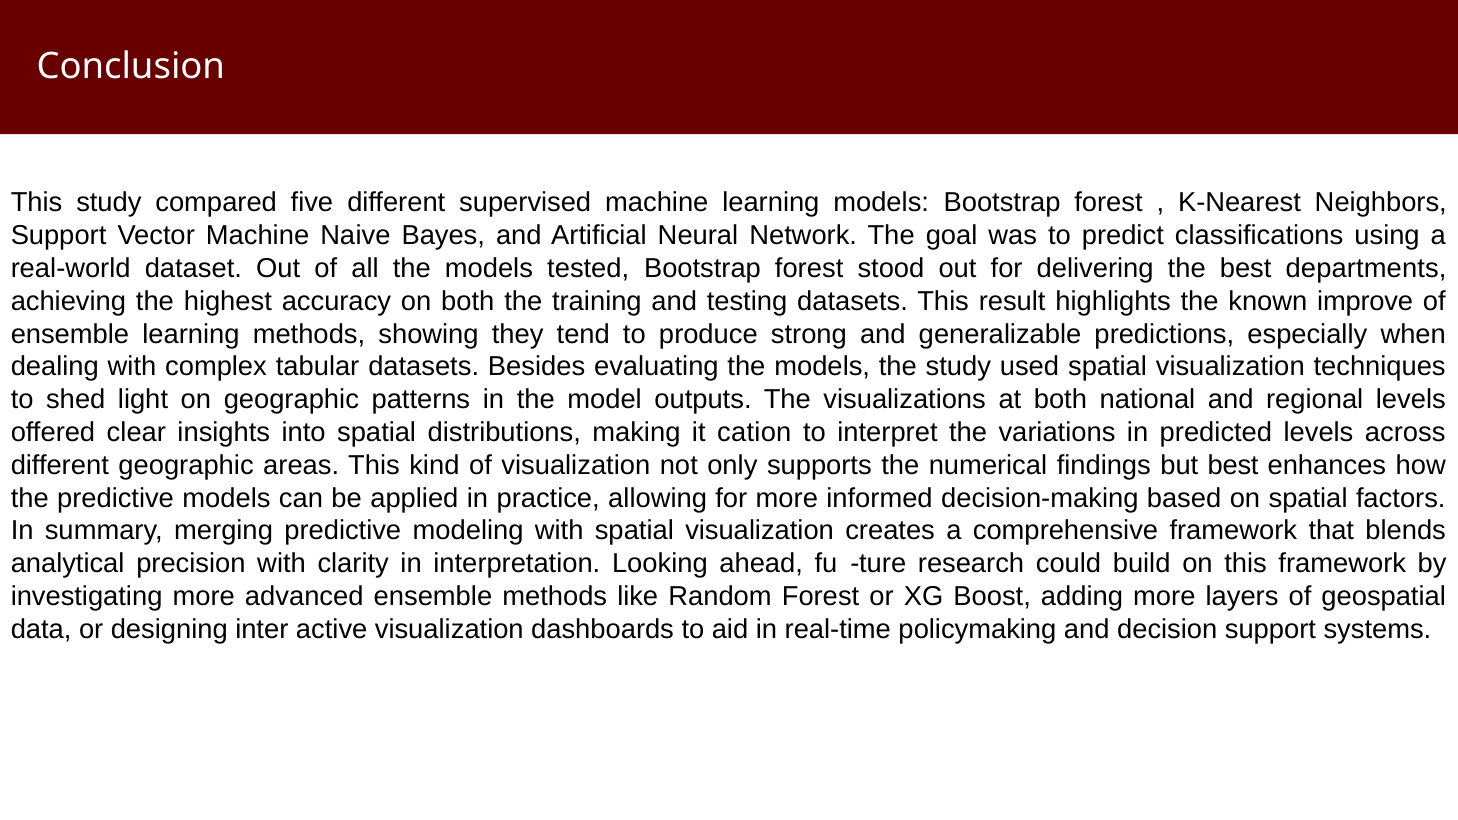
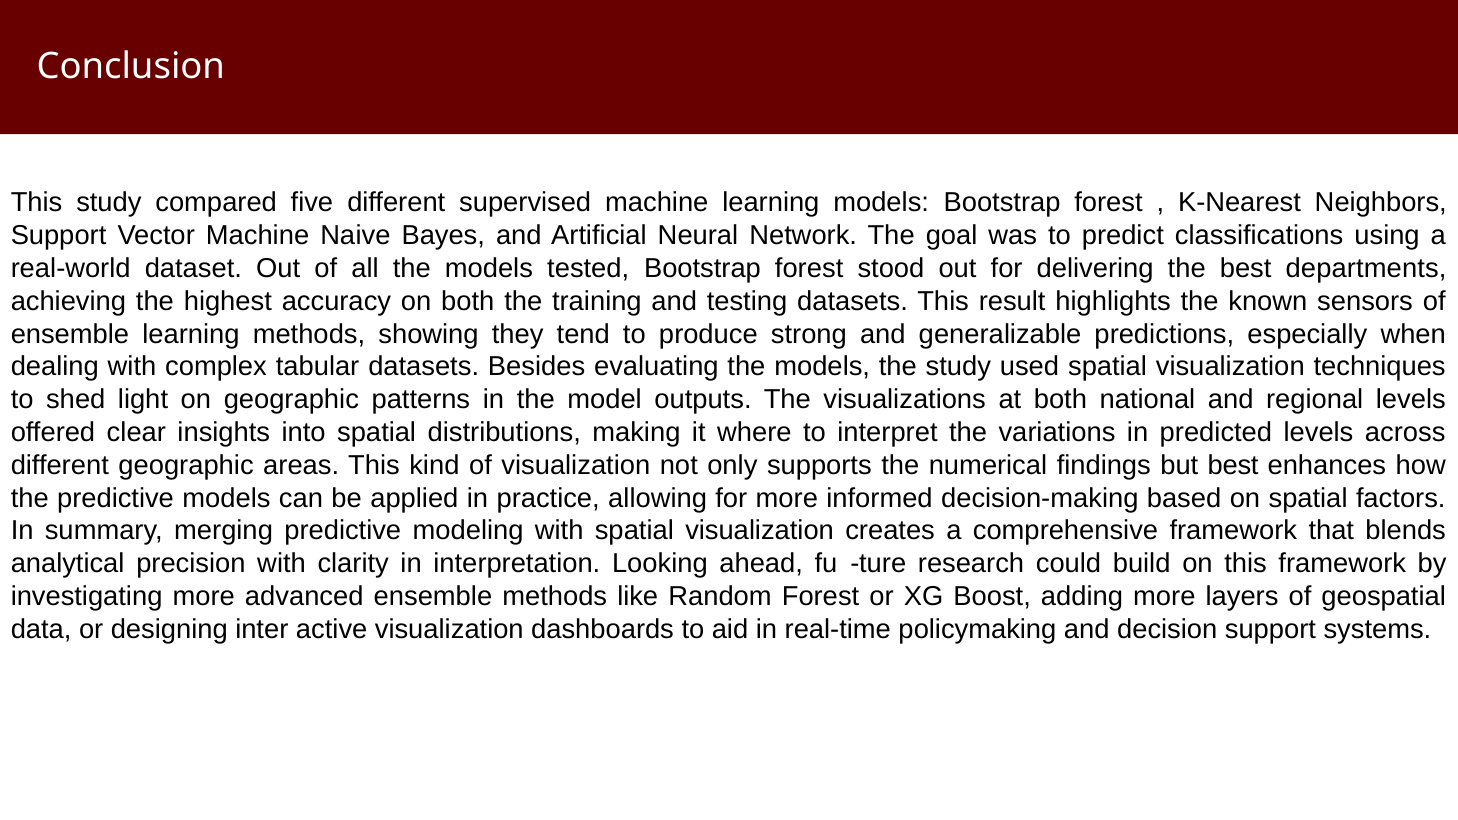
improve: improve -> sensors (1365, 301)
cation: cation -> where (754, 433)
